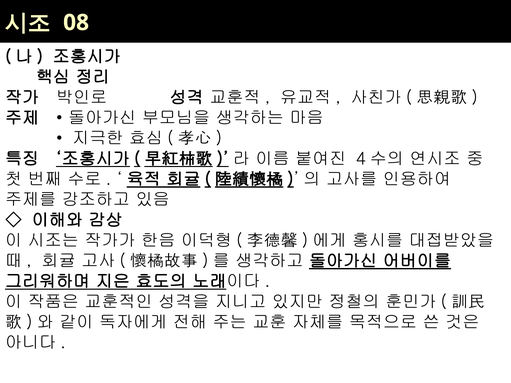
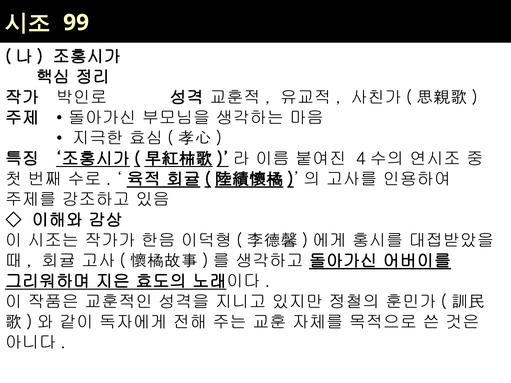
08: 08 -> 99 (76, 23)
